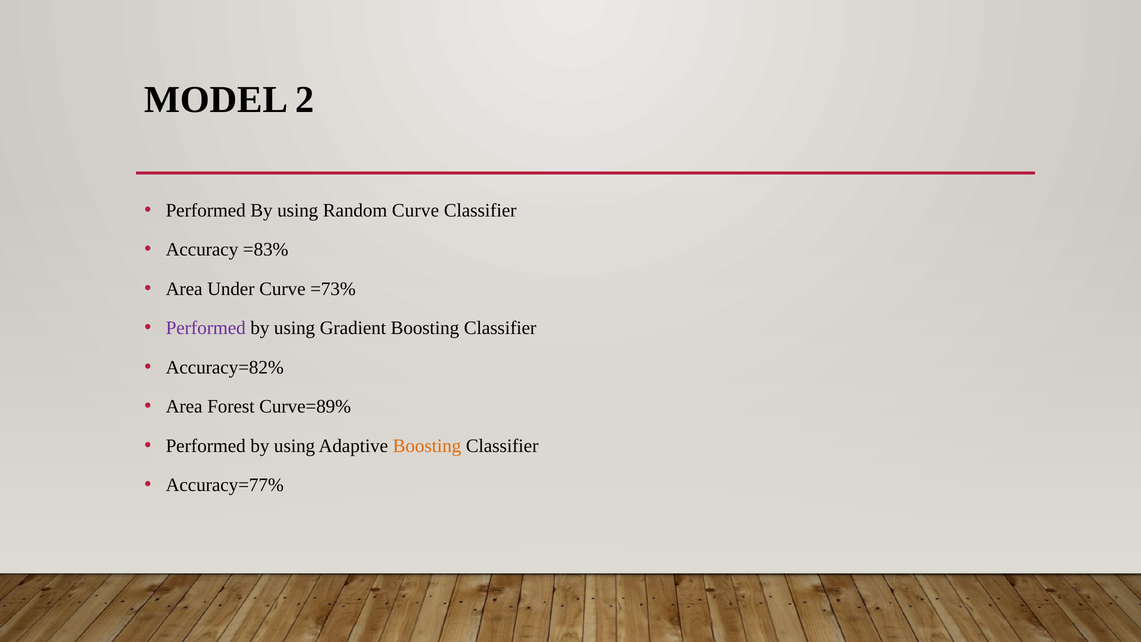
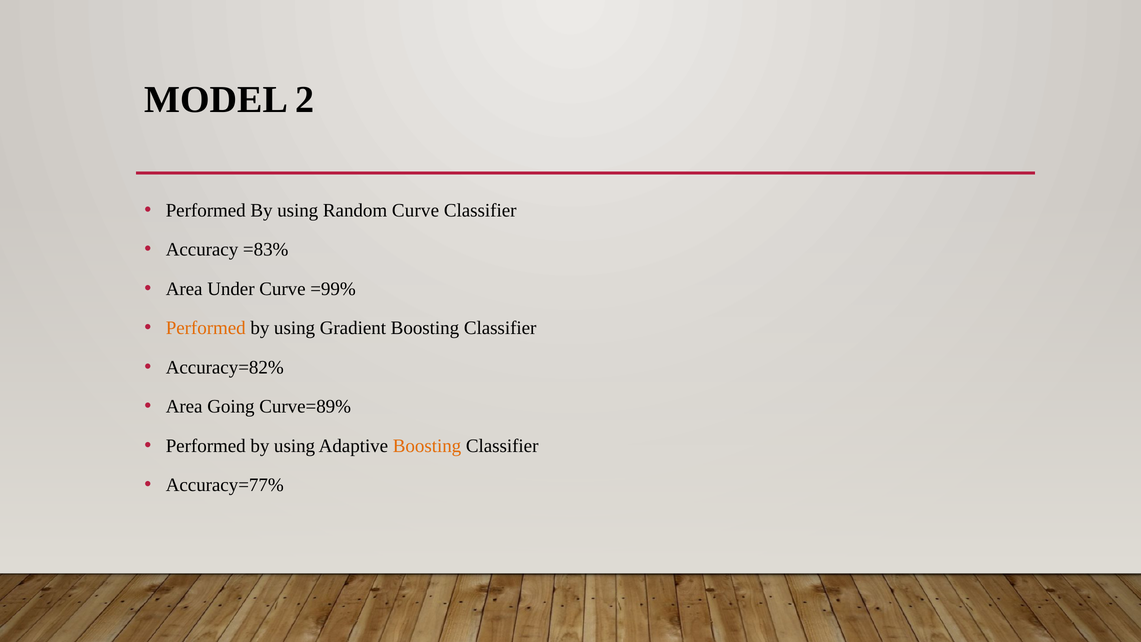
=73%: =73% -> =99% (333, 289)
Performed colour: purple -> orange (206, 328)
Forest: Forest -> Going (231, 406)
